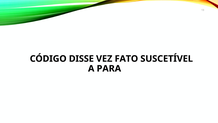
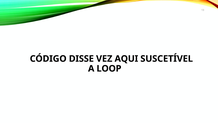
FATO: FATO -> AQUI (126, 59)
PARA: PARA -> LOOP (109, 68)
